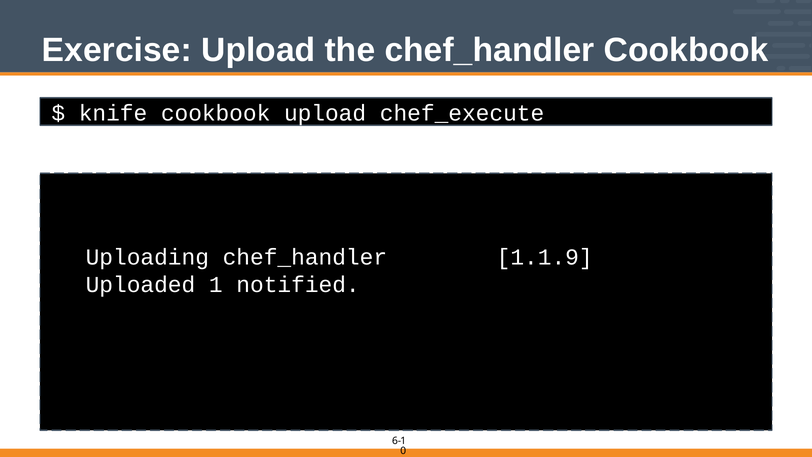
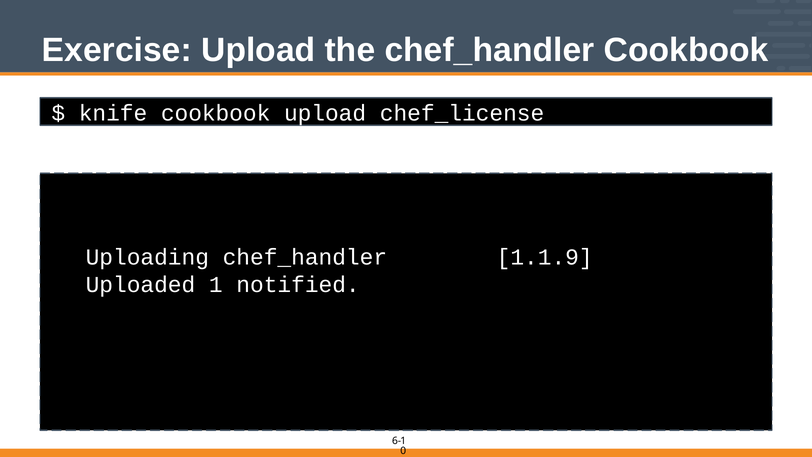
chef_execute: chef_execute -> chef_license (462, 113)
